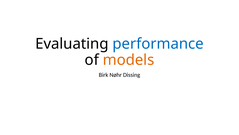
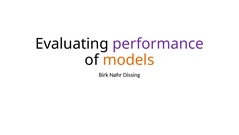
performance colour: blue -> purple (158, 44)
